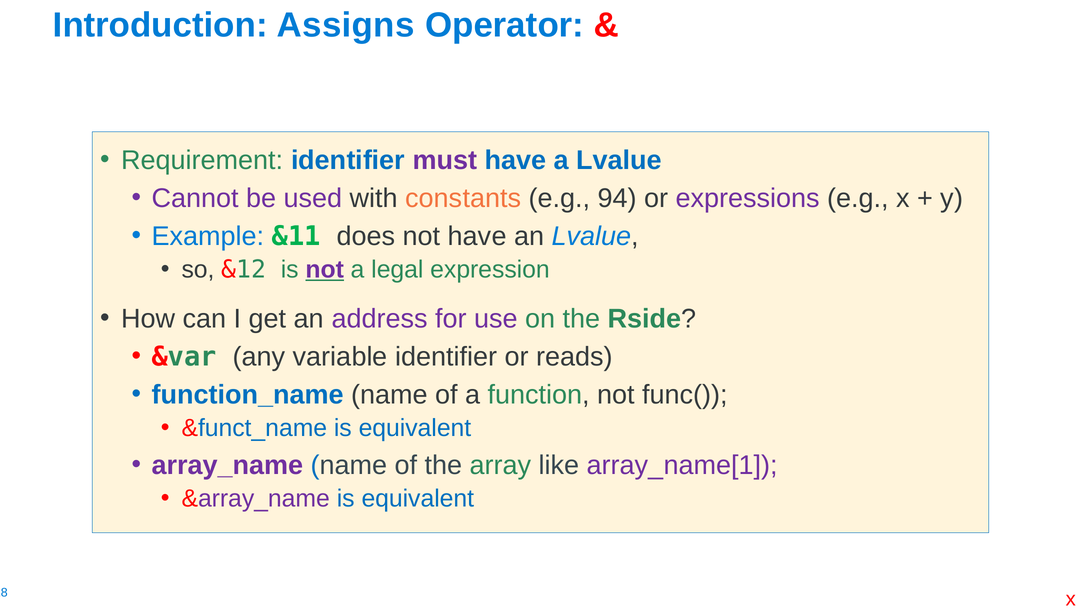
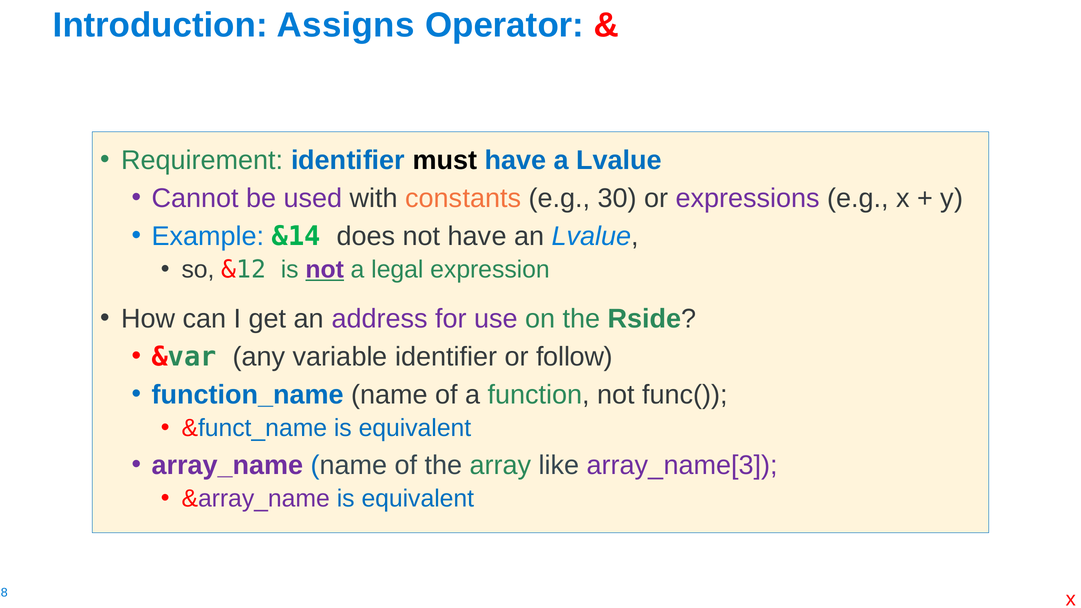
must colour: purple -> black (445, 160)
94: 94 -> 30 (617, 198)
&11: &11 -> &14 (296, 236)
reads: reads -> follow (575, 357)
array_name[1: array_name[1 -> array_name[3 (682, 465)
